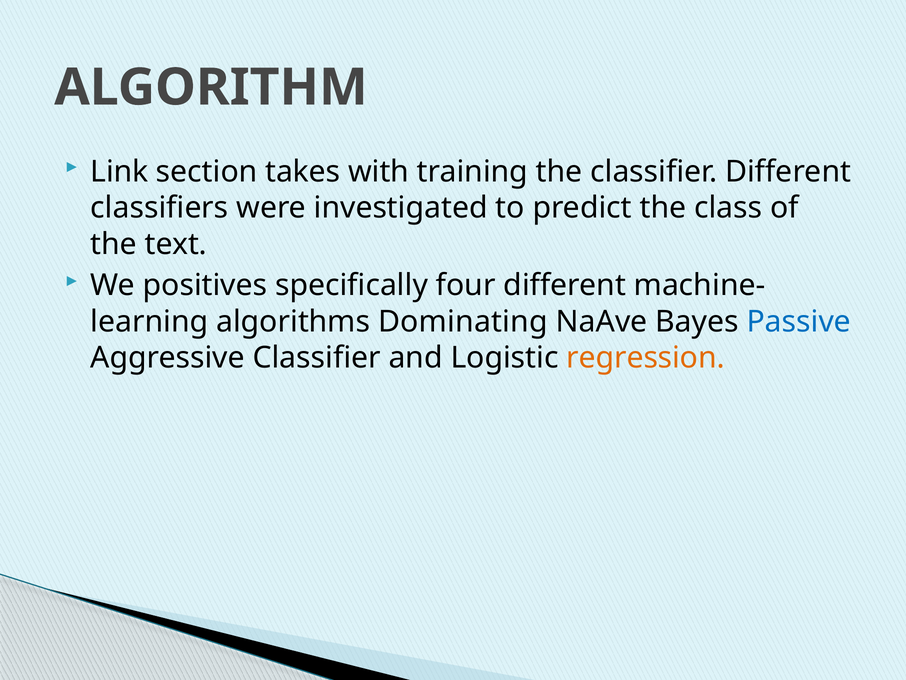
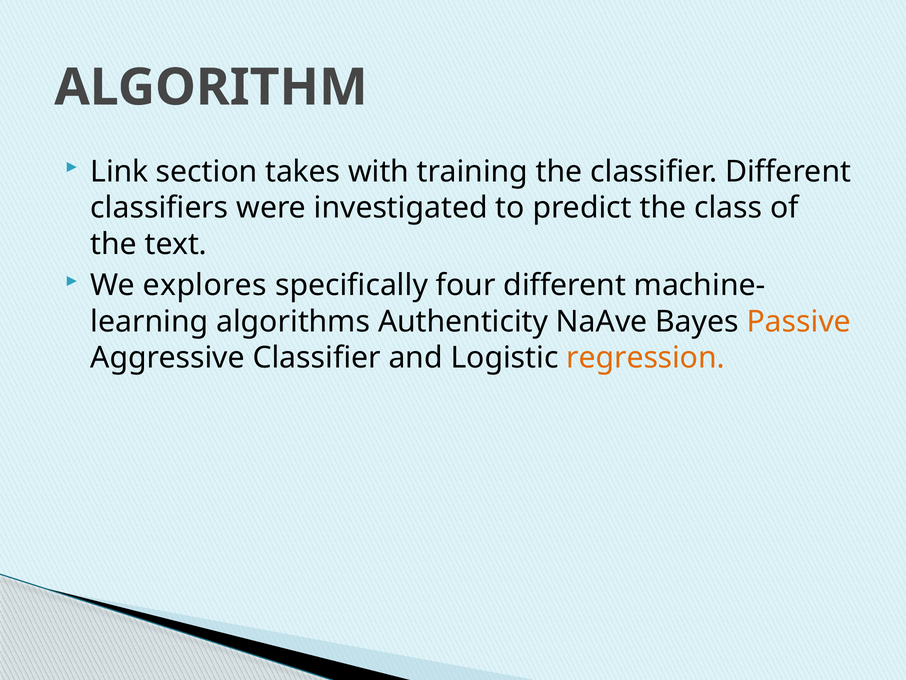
positives: positives -> explores (205, 285)
Dominating: Dominating -> Authenticity (463, 321)
Passive colour: blue -> orange (799, 321)
